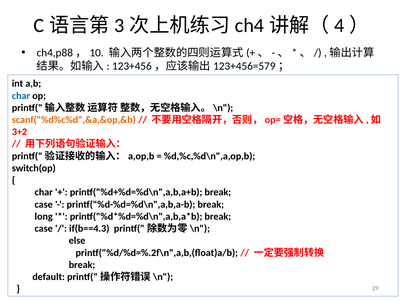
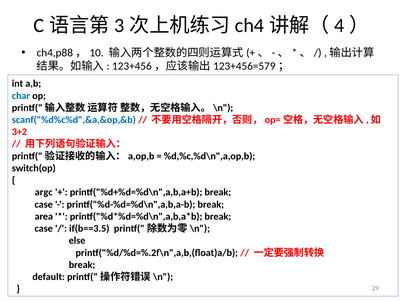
scanf("%d%c%d",&a,&op,&b colour: orange -> blue (74, 120)
char: char -> argc (44, 192)
long: long -> area (44, 217)
if(b==4.3: if(b==4.3 -> if(b==3.5 (89, 229)
